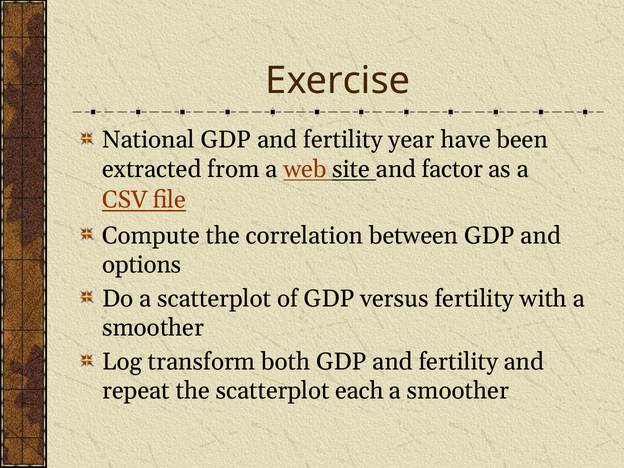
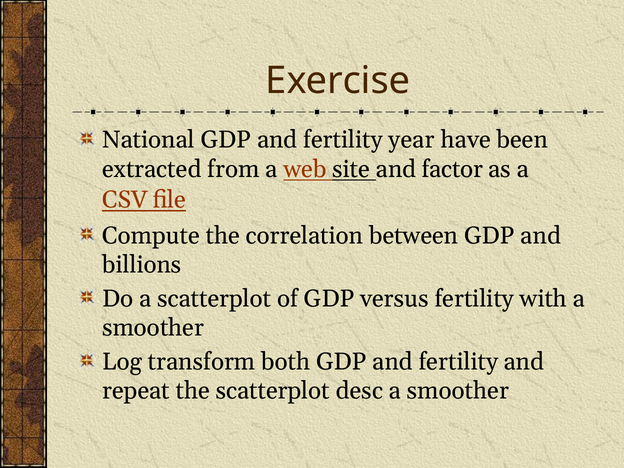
options: options -> billions (142, 265)
each: each -> desc (359, 391)
